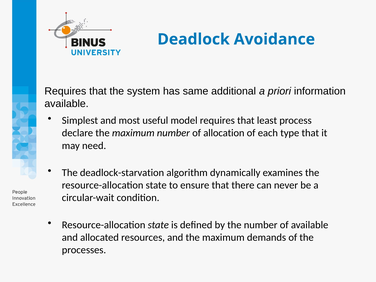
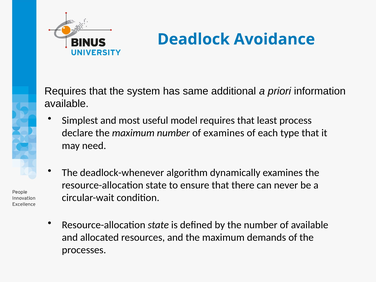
of allocation: allocation -> examines (224, 133)
deadlock-starvation: deadlock-starvation -> deadlock-whenever (122, 173)
